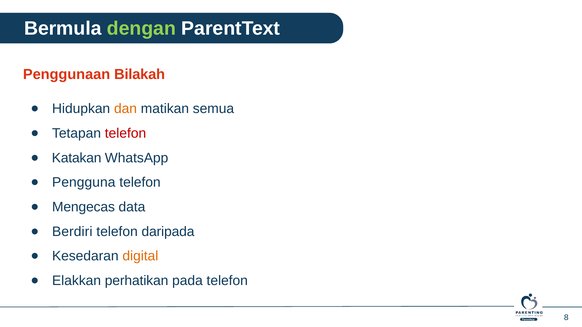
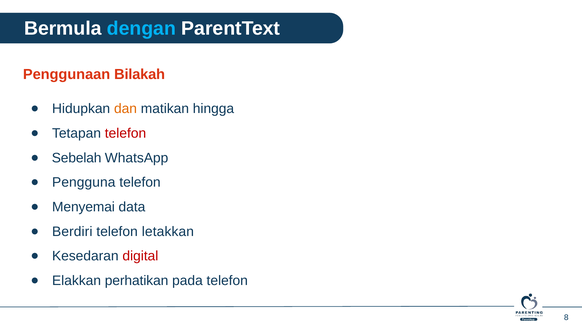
dengan colour: light green -> light blue (141, 28)
semua: semua -> hingga (213, 109)
Katakan: Katakan -> Sebelah (77, 158)
Mengecas: Mengecas -> Menyemai (83, 207)
daripada: daripada -> letakkan (168, 232)
digital colour: orange -> red (140, 256)
